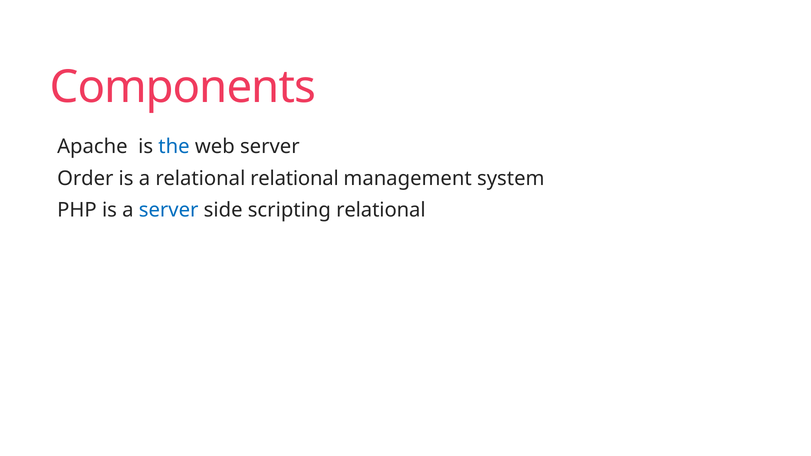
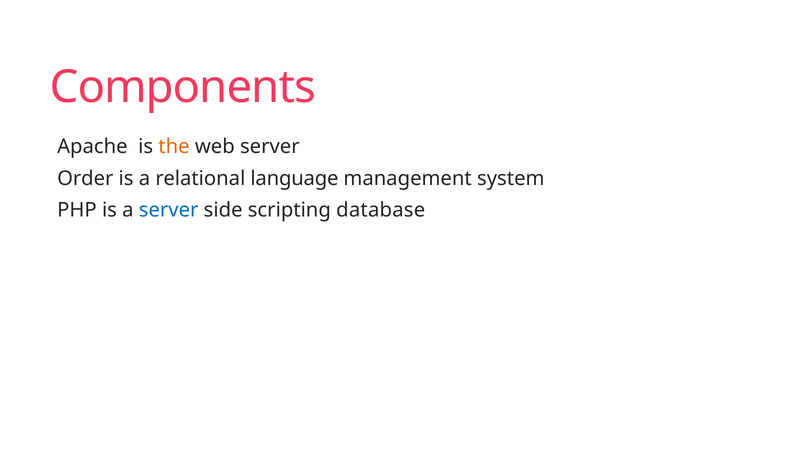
the colour: blue -> orange (174, 147)
relational relational: relational -> language (294, 178)
scripting relational: relational -> database (381, 210)
